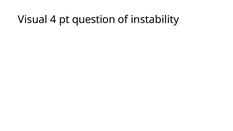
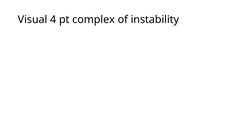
question: question -> complex (94, 20)
